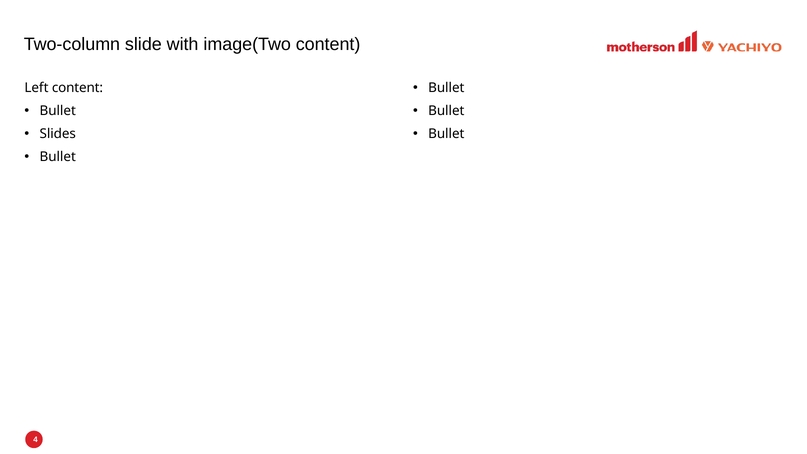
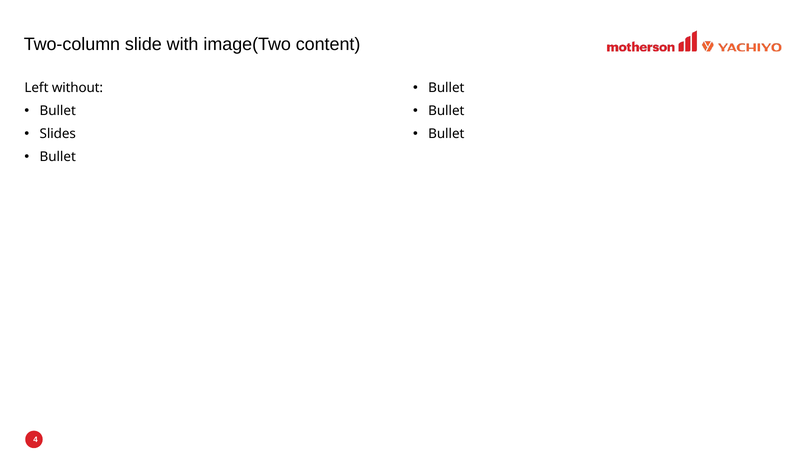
Left content: content -> without (77, 88)
